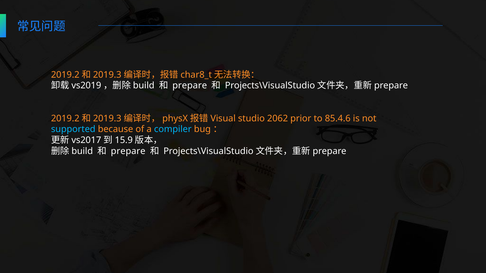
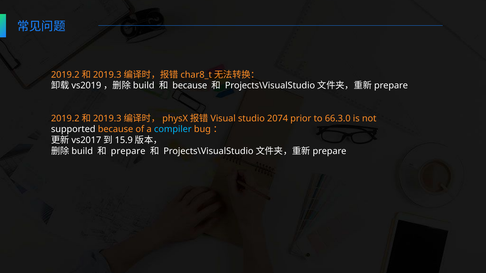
prepare: prepare -> because (190, 86)
2062: 2062 -> 2074 (278, 119)
85.4.6: 85.4.6 -> 66.3.0 (338, 119)
supported colour: light blue -> white (73, 129)
